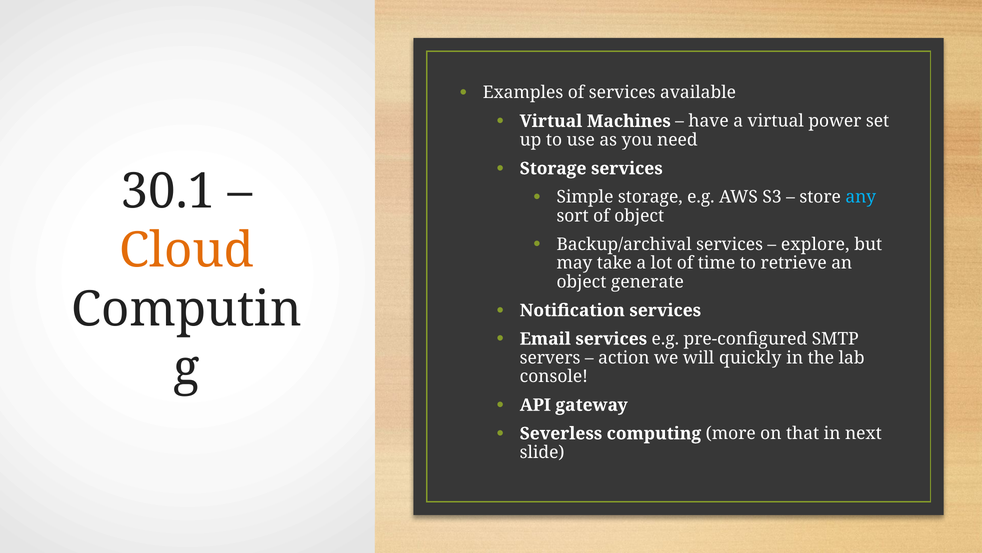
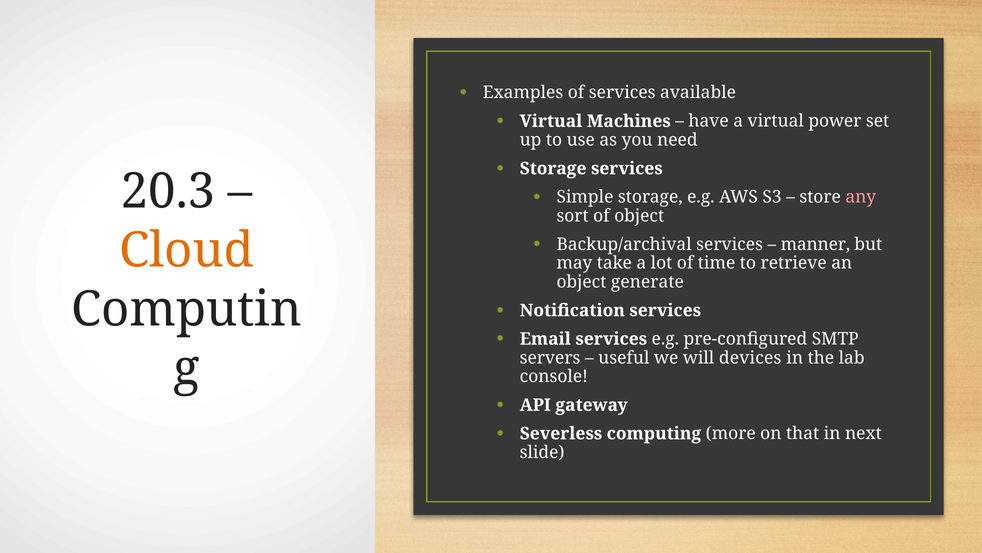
30.1: 30.1 -> 20.3 (168, 191)
any colour: light blue -> pink (861, 197)
explore: explore -> manner (815, 244)
action: action -> useful (624, 357)
quickly: quickly -> devices (750, 357)
